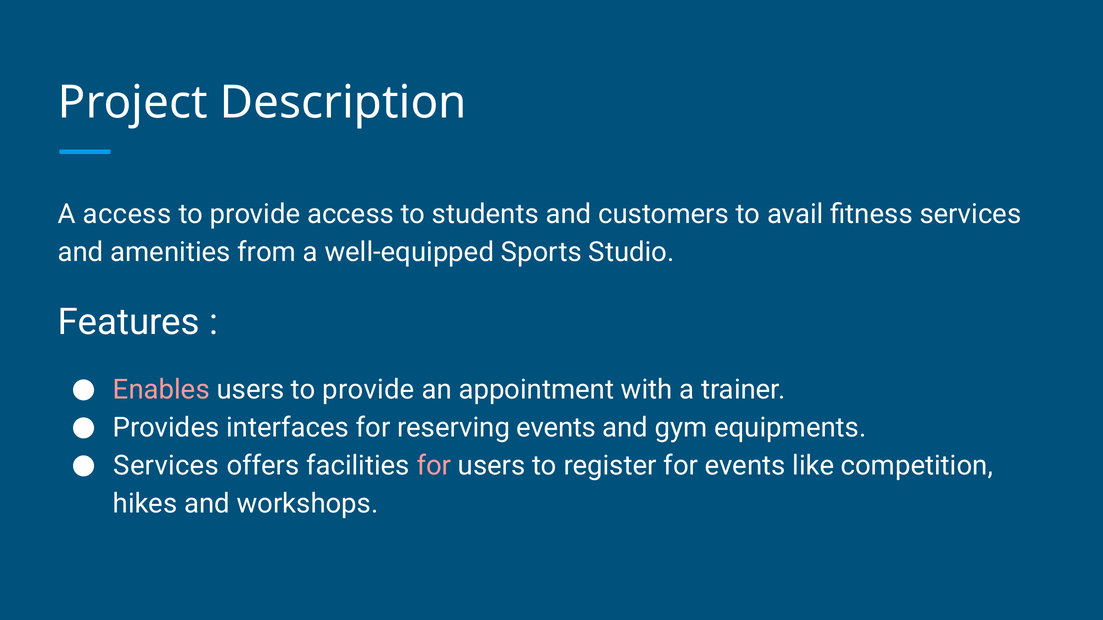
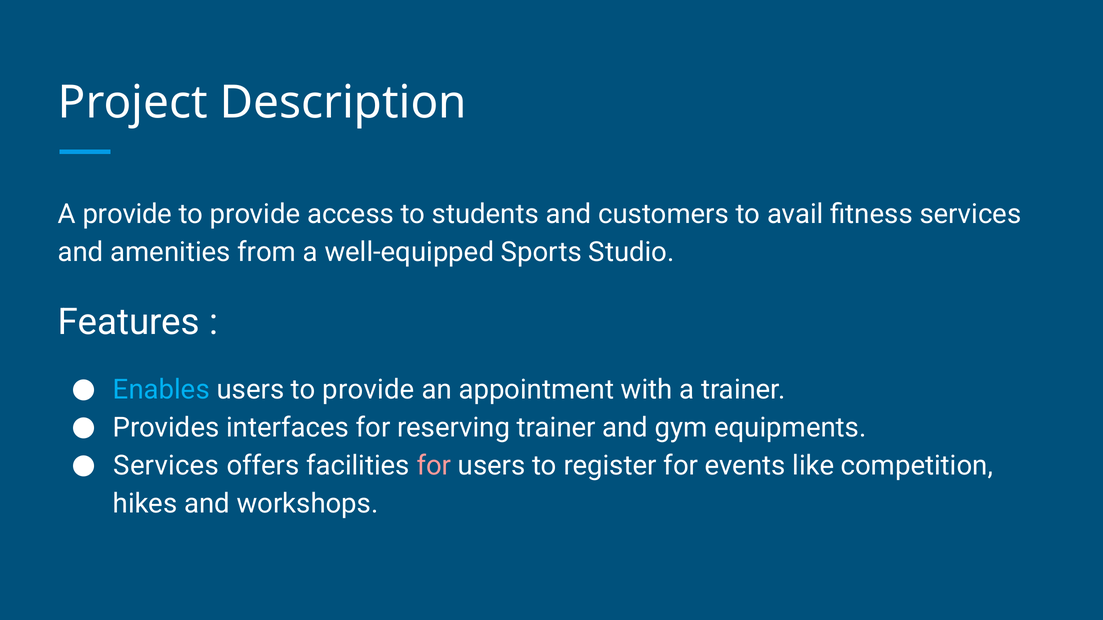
A access: access -> provide (127, 214)
Enables colour: pink -> light blue (161, 390)
reserving events: events -> trainer (556, 428)
